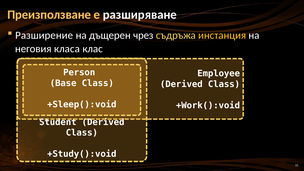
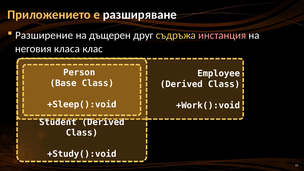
Преизползване: Преизползване -> Приложението (49, 15)
чрез: чрез -> друг (143, 35)
инстанция colour: yellow -> pink (222, 35)
